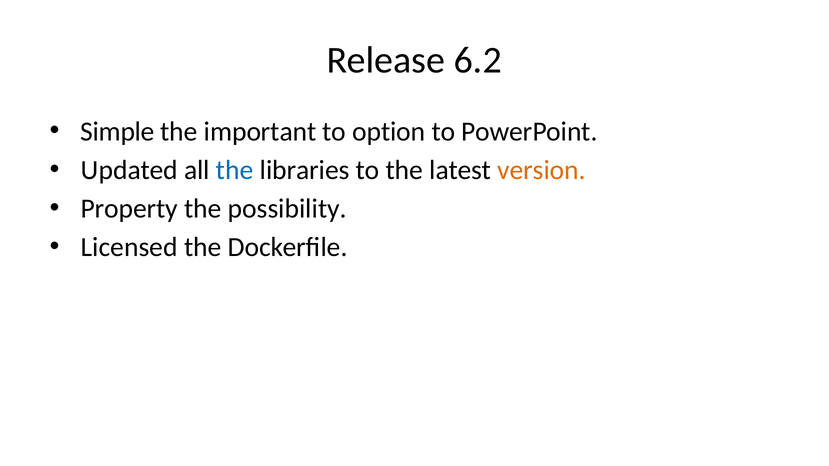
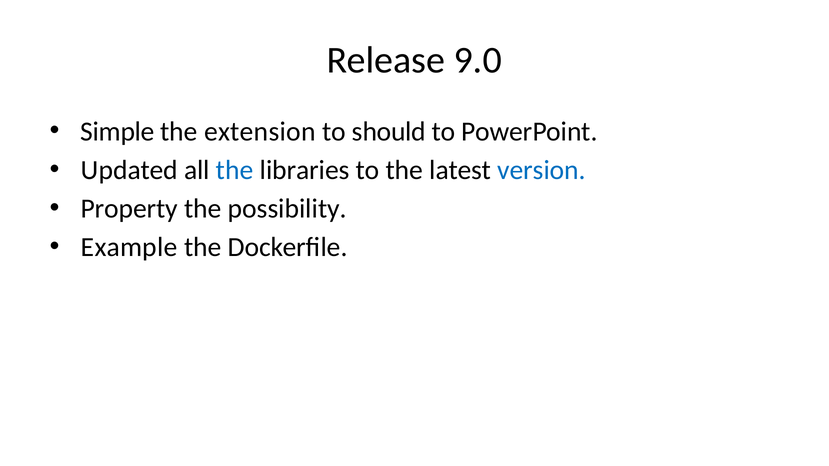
6.2: 6.2 -> 9.0 (478, 60)
important: important -> extension (260, 131)
option: option -> should (389, 131)
version colour: orange -> blue (542, 170)
Licensed: Licensed -> Example (129, 248)
